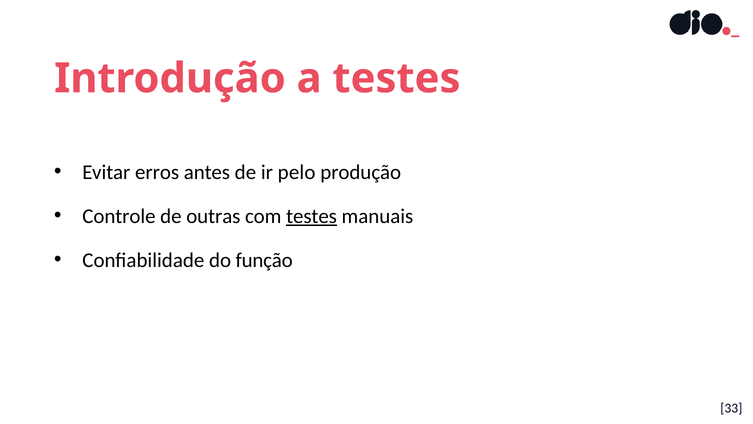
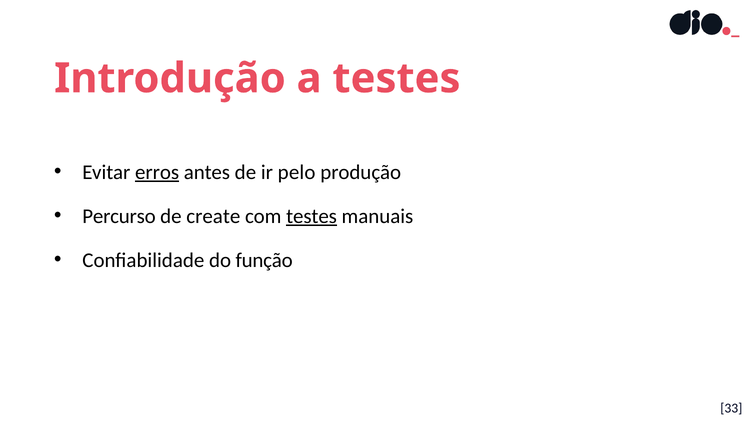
erros underline: none -> present (157, 172)
Controle: Controle -> Percurso (119, 216)
outras: outras -> create (213, 216)
